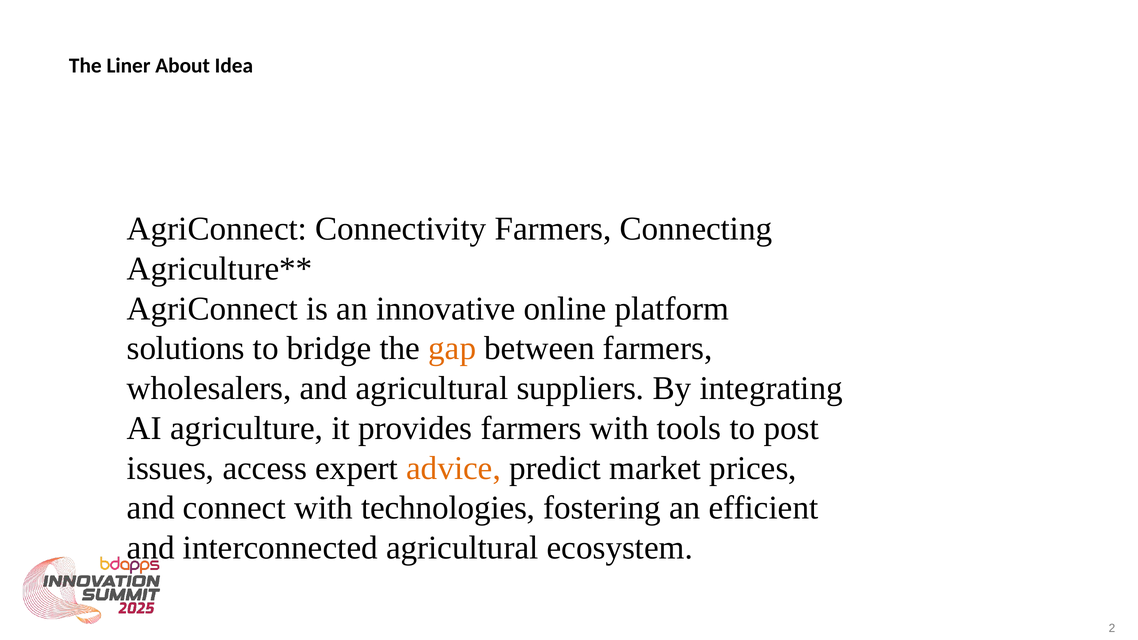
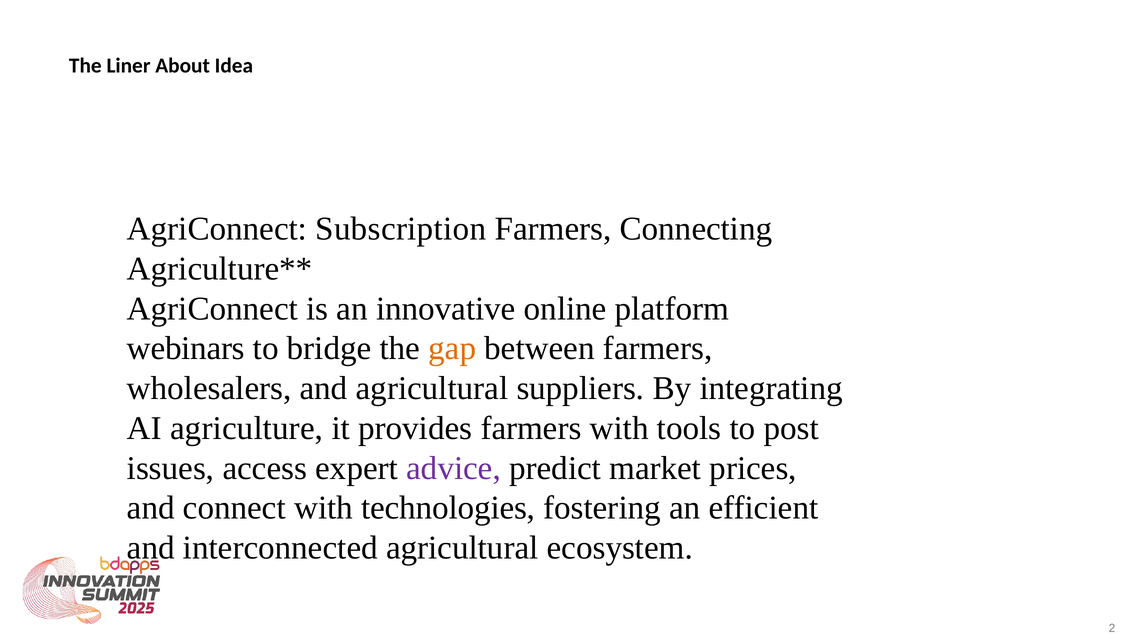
Connectivity: Connectivity -> Subscription (401, 229)
solutions: solutions -> webinars (186, 349)
advice colour: orange -> purple (454, 468)
